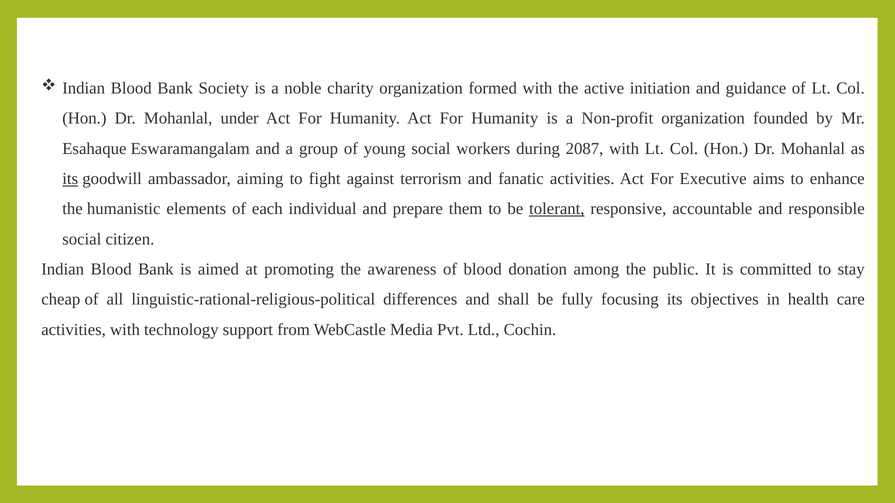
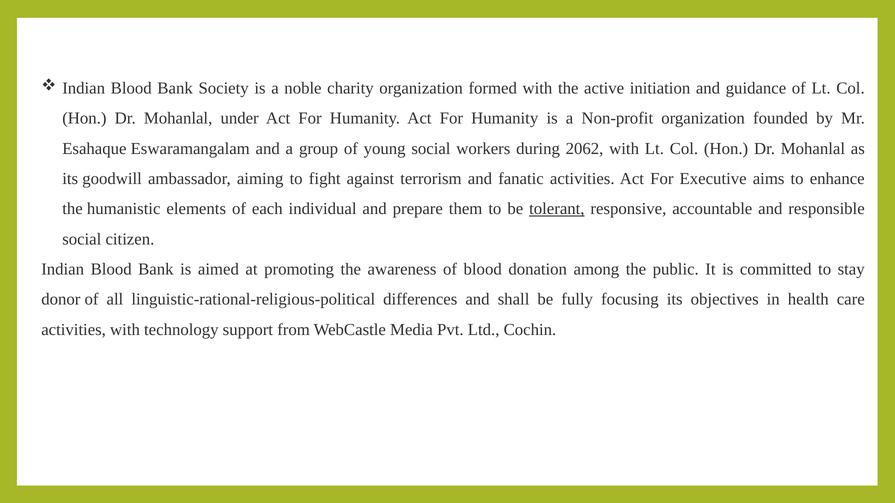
2087: 2087 -> 2062 (585, 149)
its underline: present -> none (70, 179)
cheap: cheap -> donor (61, 300)
